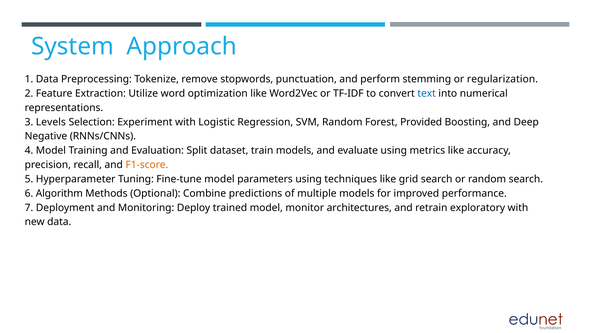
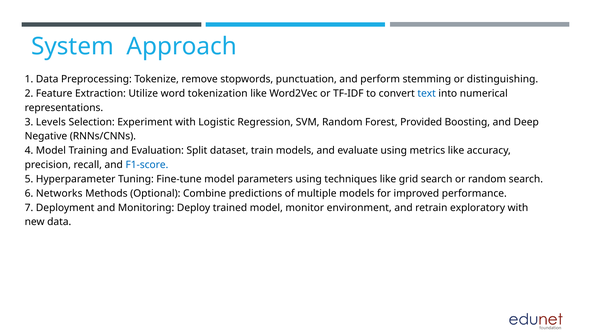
regularization: regularization -> distinguishing (503, 79)
optimization: optimization -> tokenization (218, 93)
F1-score colour: orange -> blue (147, 165)
Algorithm: Algorithm -> Networks (59, 193)
architectures: architectures -> environment (359, 207)
